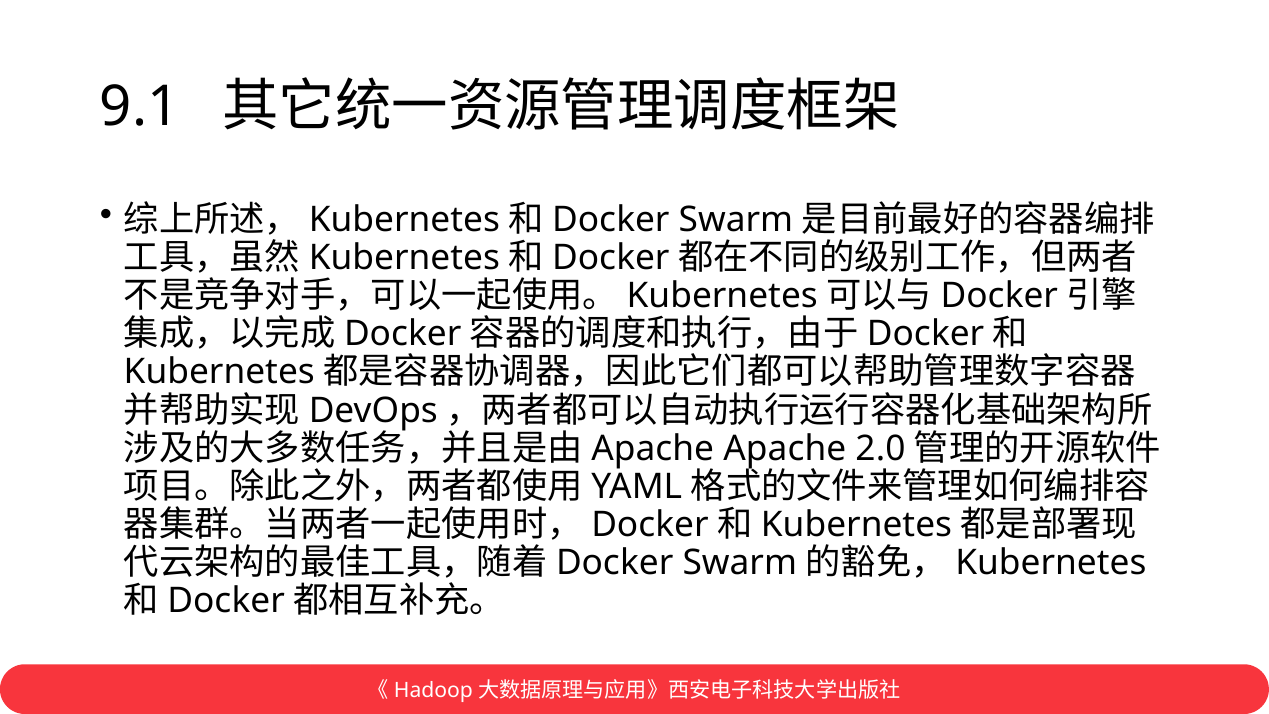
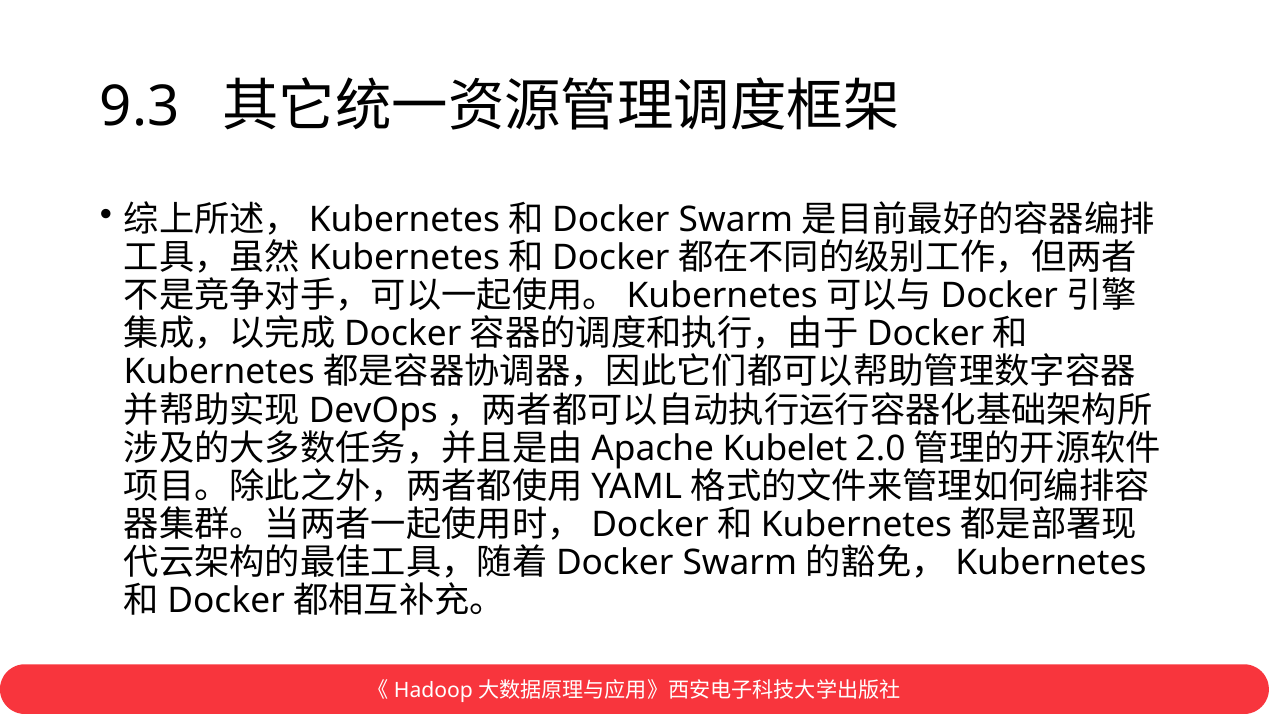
9.1: 9.1 -> 9.3 (140, 107)
Apache: Apache -> Kubelet (785, 448)
